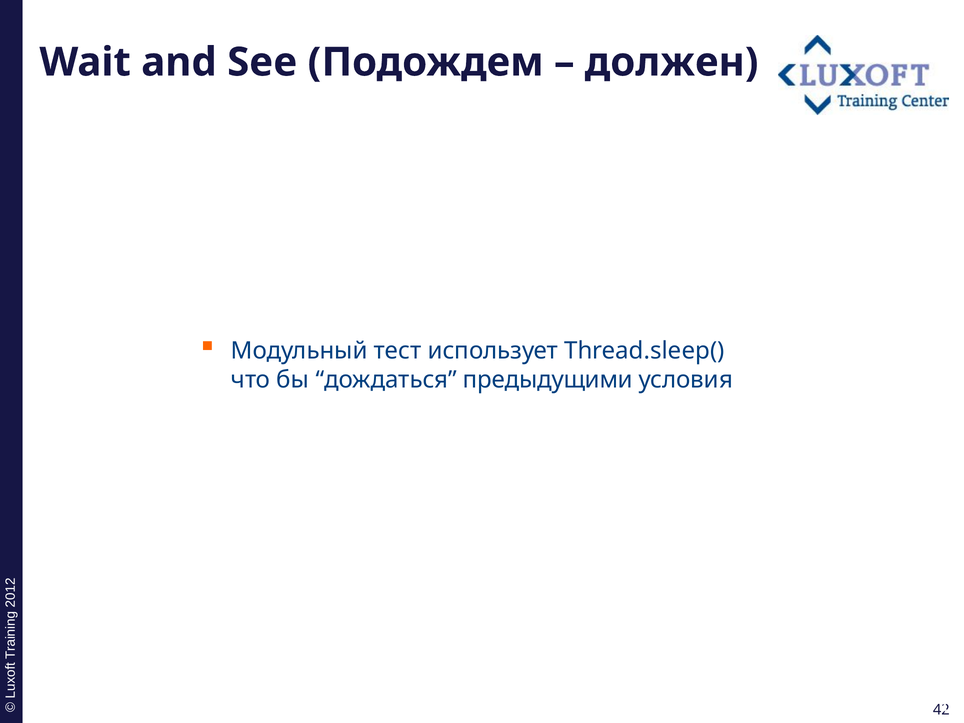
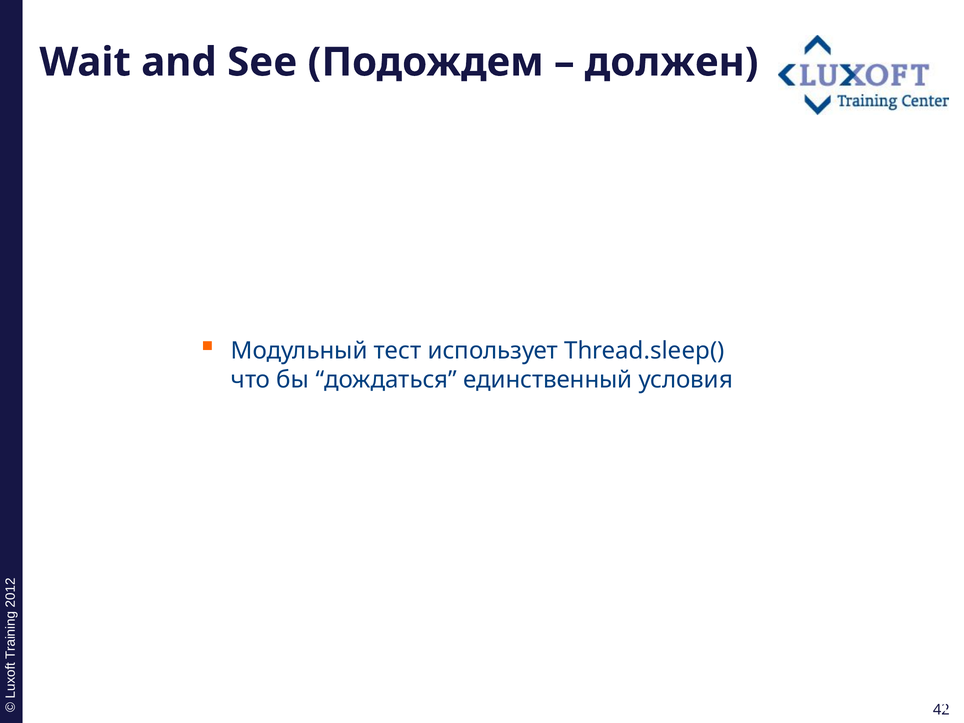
предыдущими: предыдущими -> единственный (548, 380)
